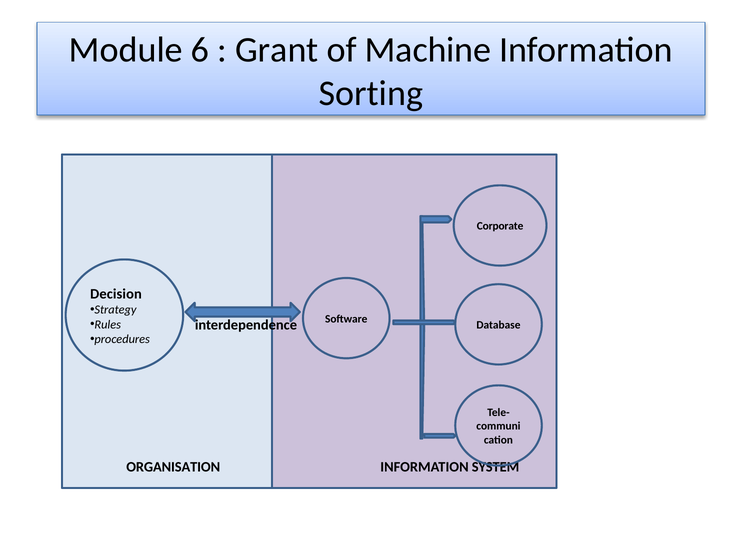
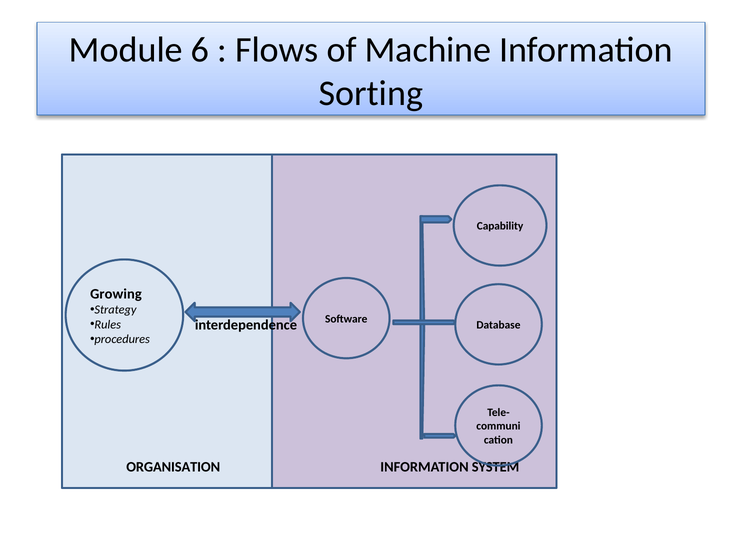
Grant: Grant -> Flows (277, 50)
Corporate: Corporate -> Capability (500, 226)
Decision: Decision -> Growing (116, 294)
